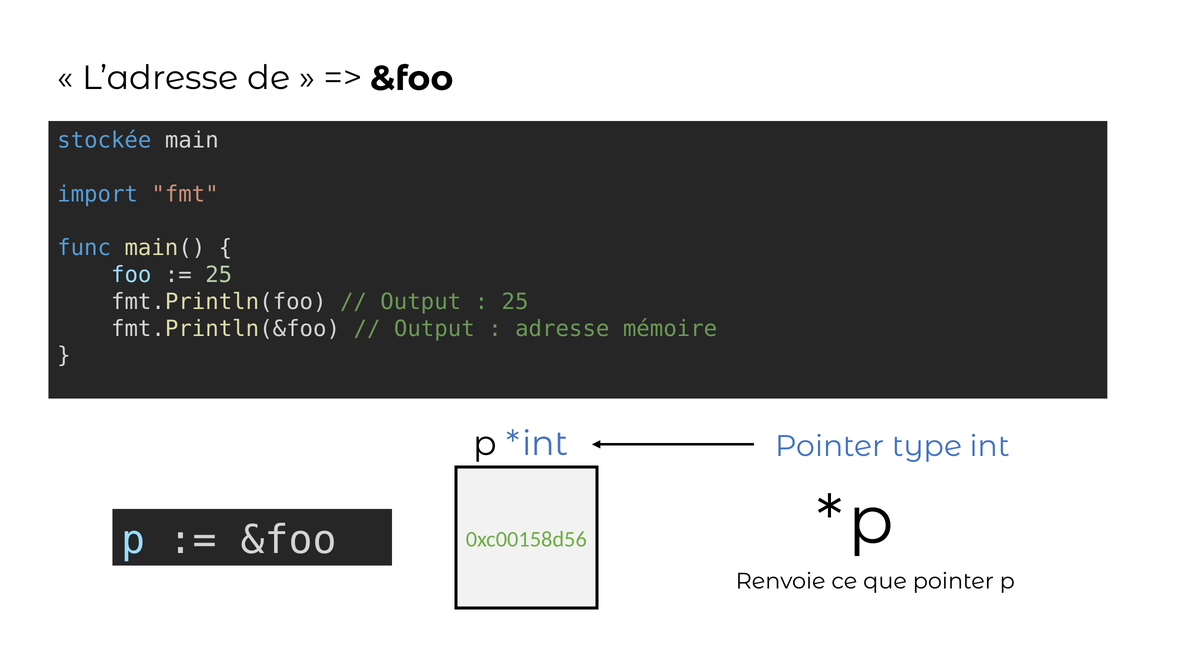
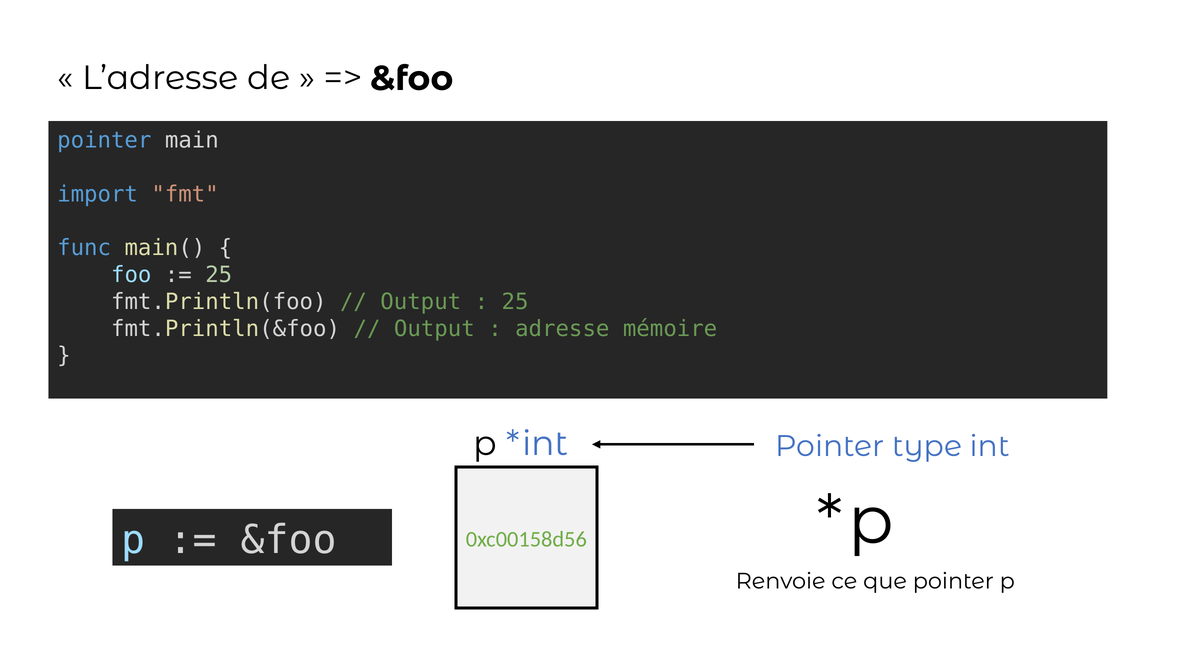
stockée: stockée -> pointer (104, 140)
